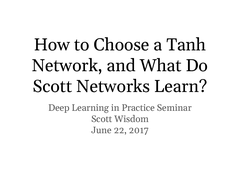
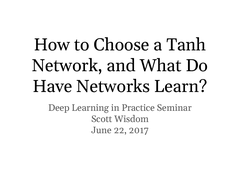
Scott: Scott -> Have (52, 86)
